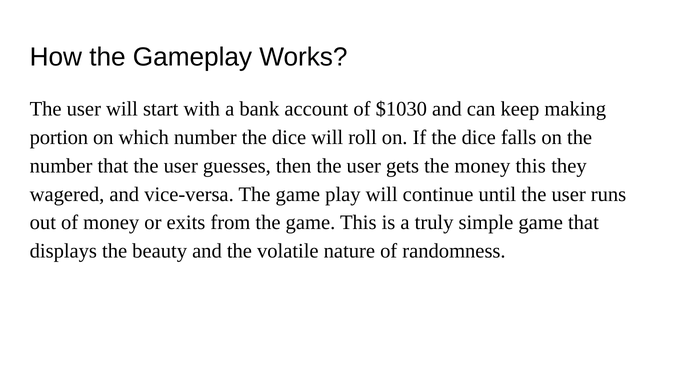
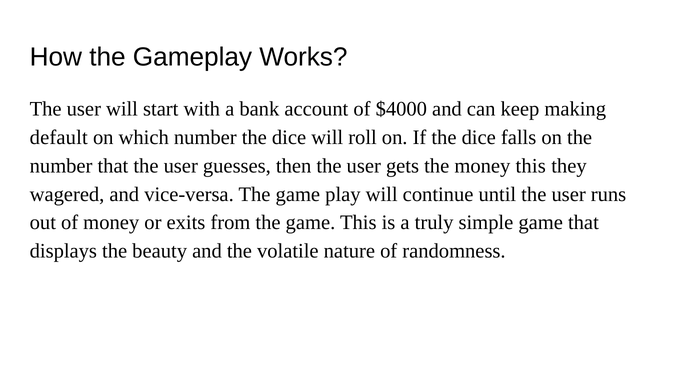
$1030: $1030 -> $4000 (401, 109)
portion: portion -> default (59, 138)
